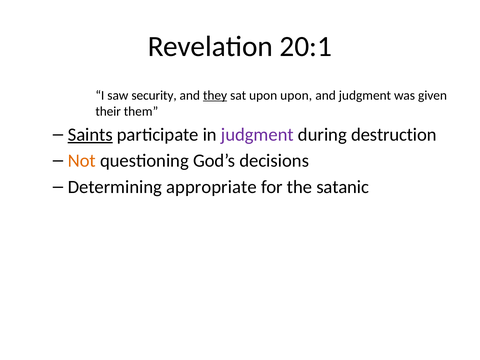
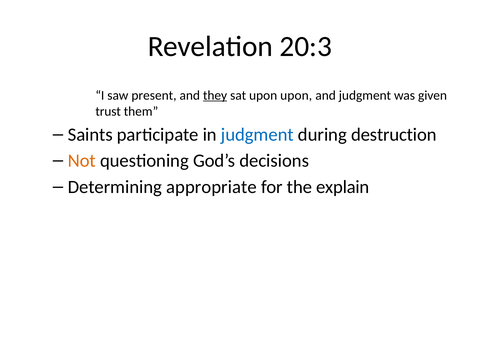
20:1: 20:1 -> 20:3 (306, 46)
security: security -> present (154, 95)
their: their -> trust (108, 111)
Saints underline: present -> none (90, 135)
judgment colour: purple -> blue (257, 135)
satanic: satanic -> explain (343, 187)
